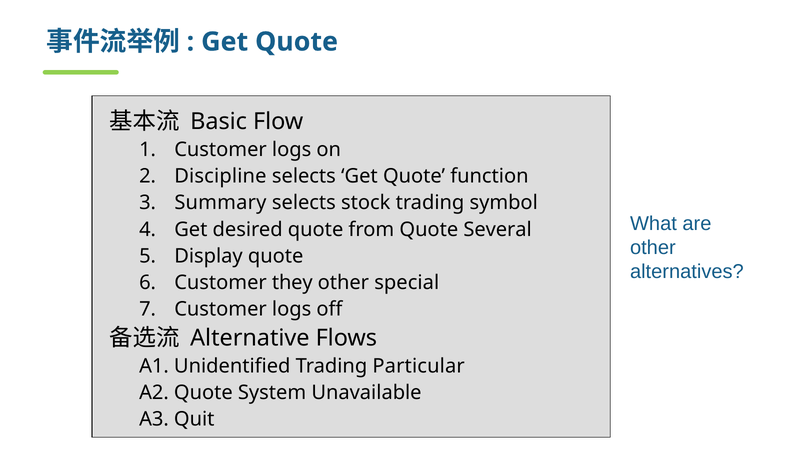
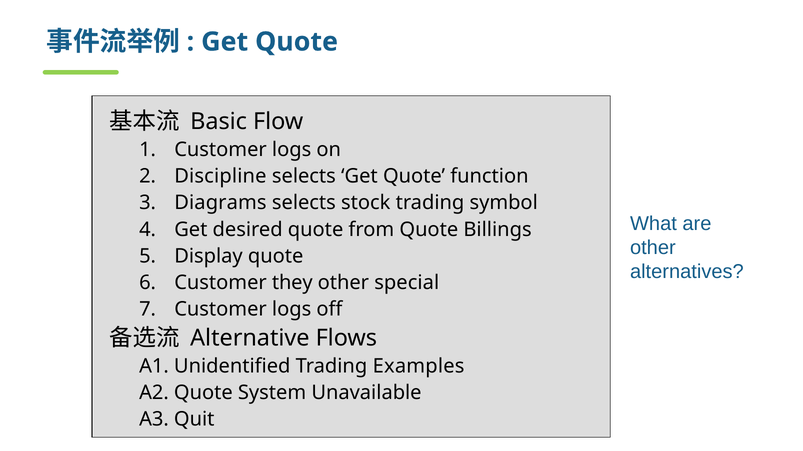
Summary: Summary -> Diagrams (220, 203)
Several: Several -> Billings (498, 230)
Particular: Particular -> Examples (419, 367)
